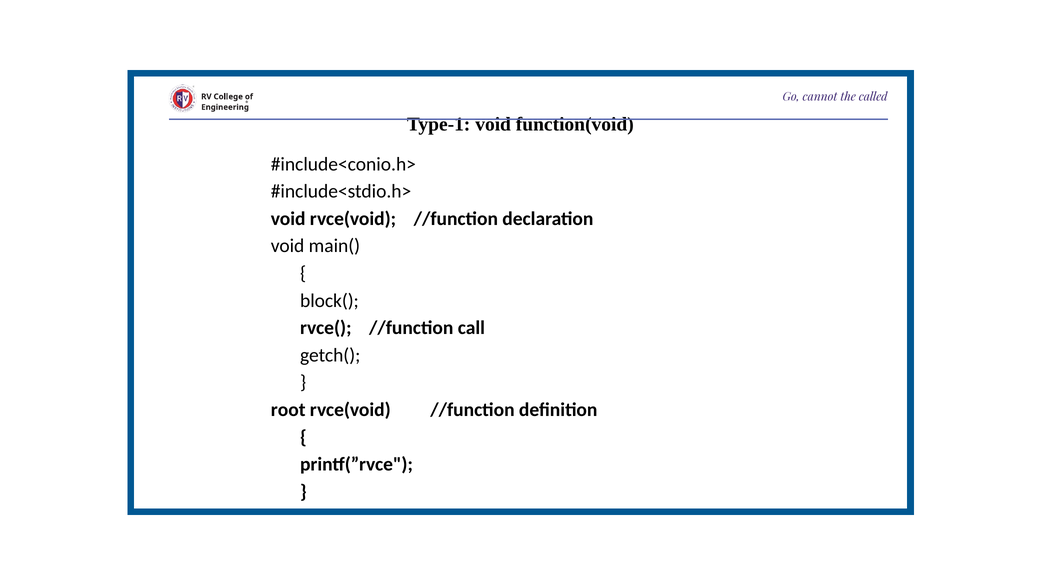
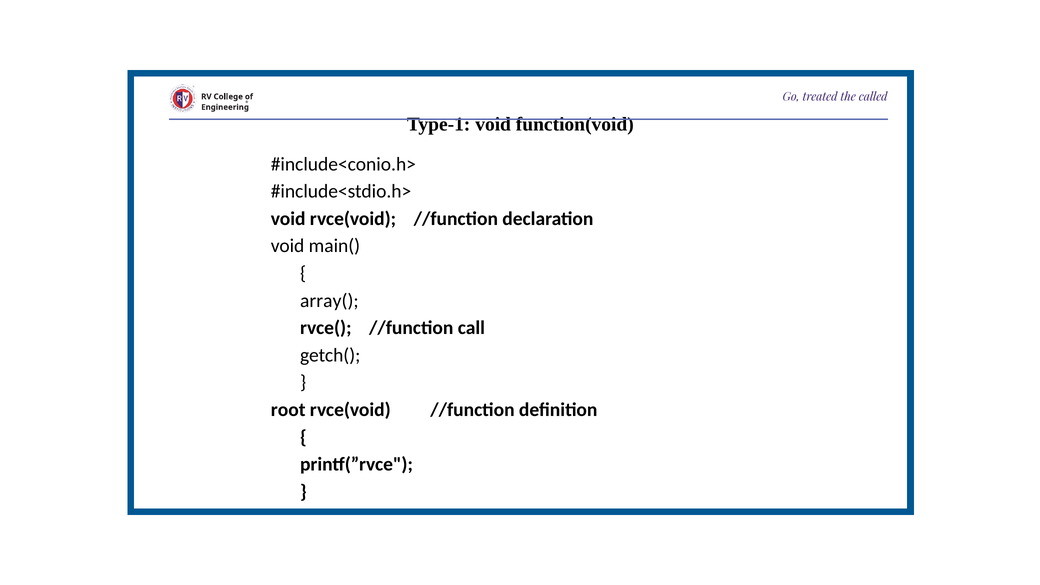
cannot: cannot -> treated (820, 97)
block(: block( -> array( (329, 301)
